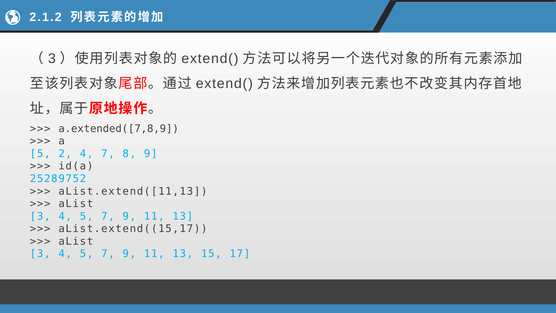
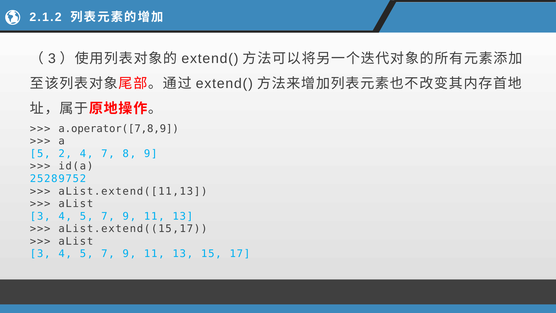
a.extended([7,8,9: a.extended([7,8,9 -> a.operator([7,8,9 (119, 129)
